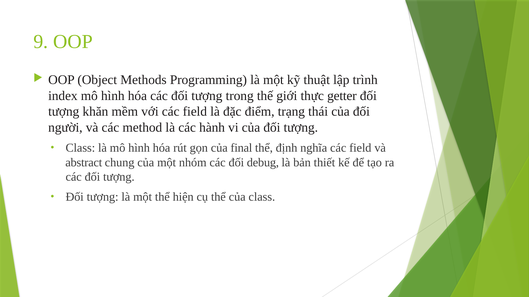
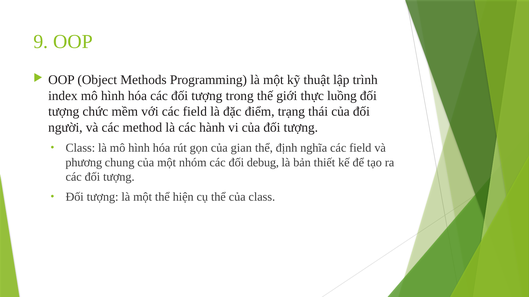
getter: getter -> luồng (342, 96)
khăn: khăn -> chức (95, 112)
final: final -> gian (241, 148)
abstract: abstract -> phương (84, 163)
